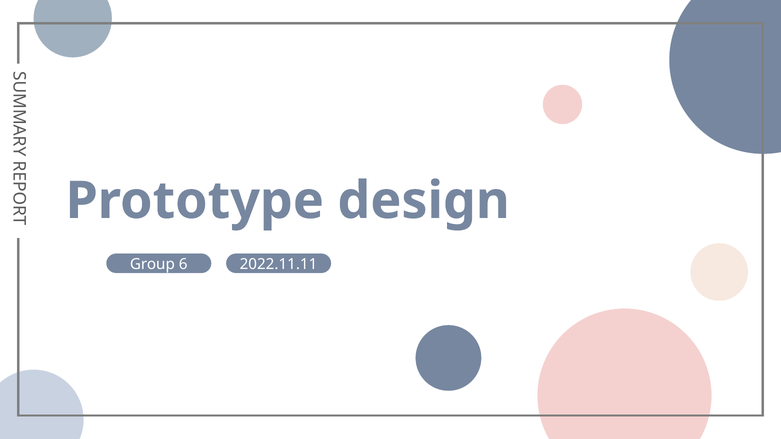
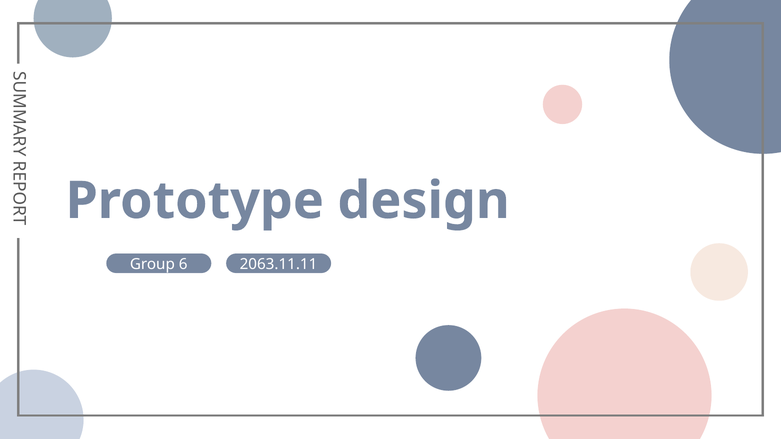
2022.11.11: 2022.11.11 -> 2063.11.11 (279, 265)
